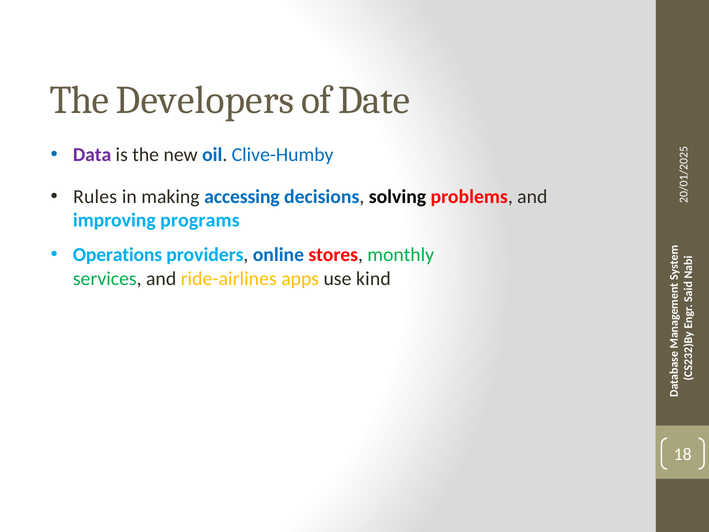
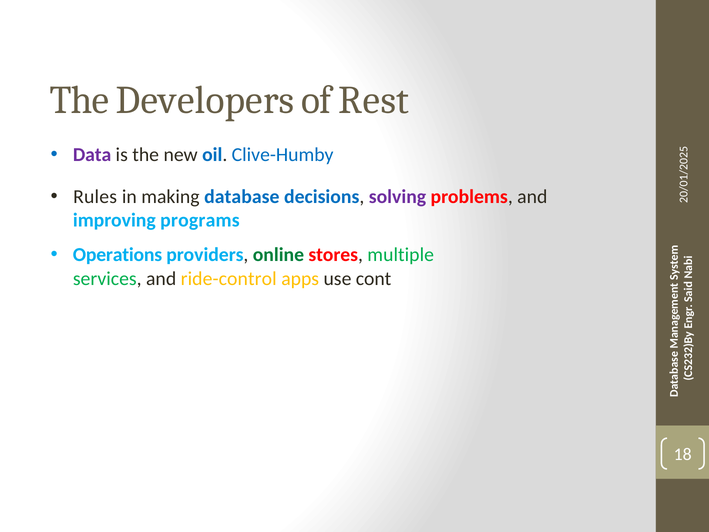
Date: Date -> Rest (374, 100)
accessing: accessing -> database (242, 197)
solving colour: black -> purple (397, 197)
online colour: blue -> green (278, 255)
monthly: monthly -> multiple (401, 255)
ride-airlines: ride-airlines -> ride-control (229, 278)
kind: kind -> cont (374, 278)
